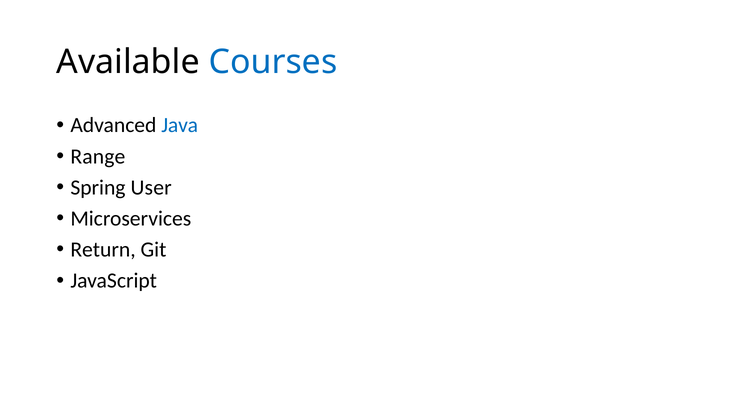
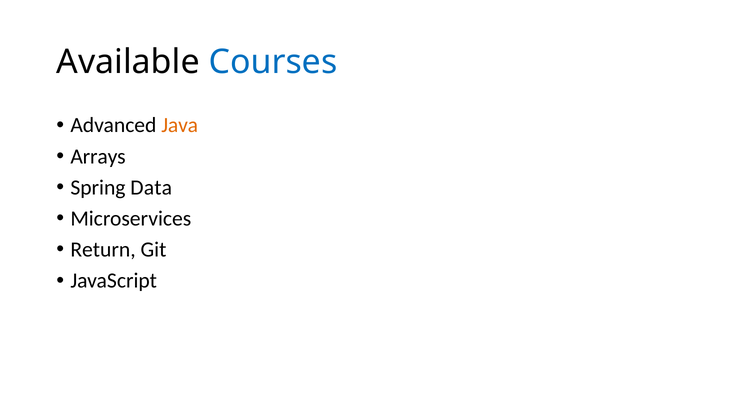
Java colour: blue -> orange (180, 125)
Range: Range -> Arrays (98, 156)
User: User -> Data (151, 187)
